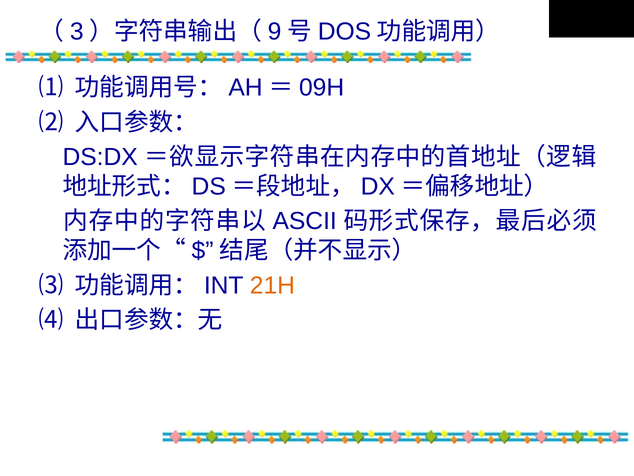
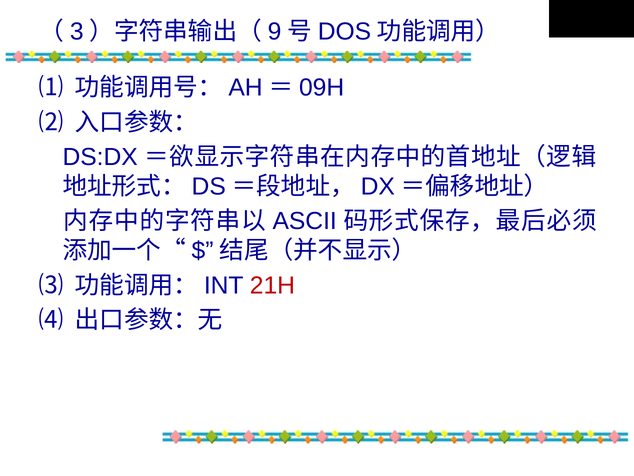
21H colour: orange -> red (272, 285)
